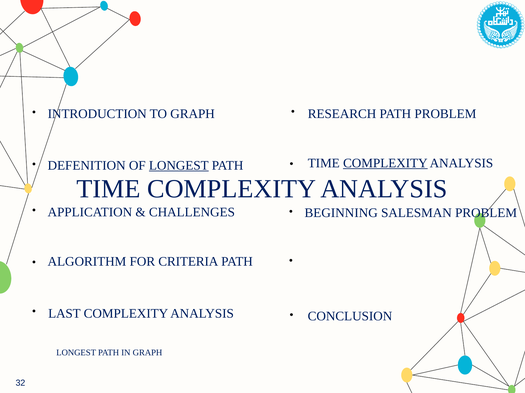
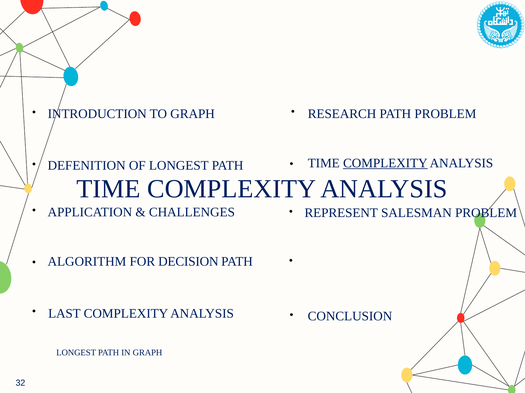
LONGEST underline: present -> none (179, 166)
BEGINNING: BEGINNING -> REPRESENT (341, 213)
CRITERIA: CRITERIA -> DECISION (188, 262)
